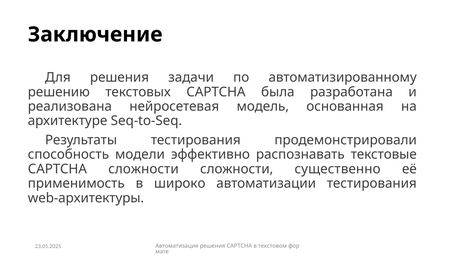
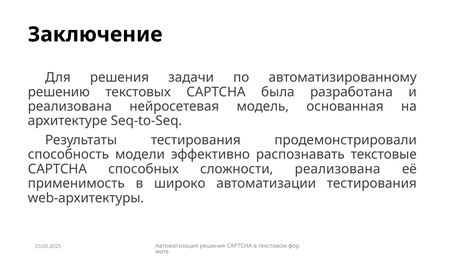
CAPTCHA сложности: сложности -> способных (144, 169)
сложности существенно: существенно -> реализована (338, 169)
